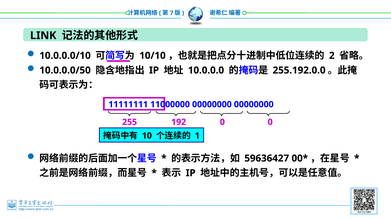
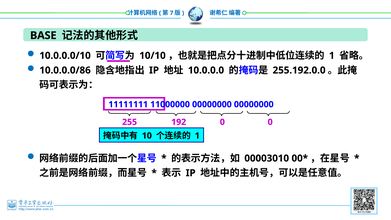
LINK: LINK -> BASE (43, 35)
2: 2 -> 1 (332, 56)
10.0.0.0/50: 10.0.0.0/50 -> 10.0.0.0/86 (65, 70)
59636427: 59636427 -> 00003010 (267, 158)
